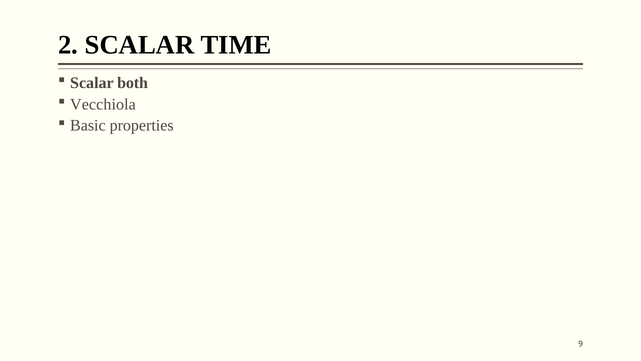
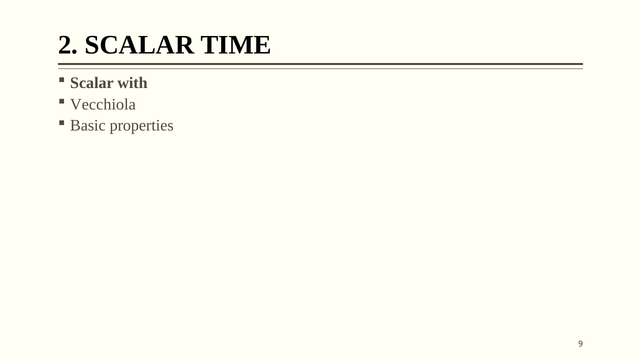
both: both -> with (132, 83)
